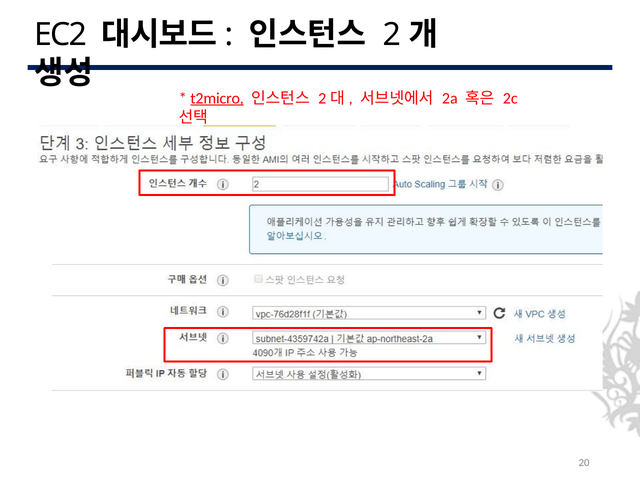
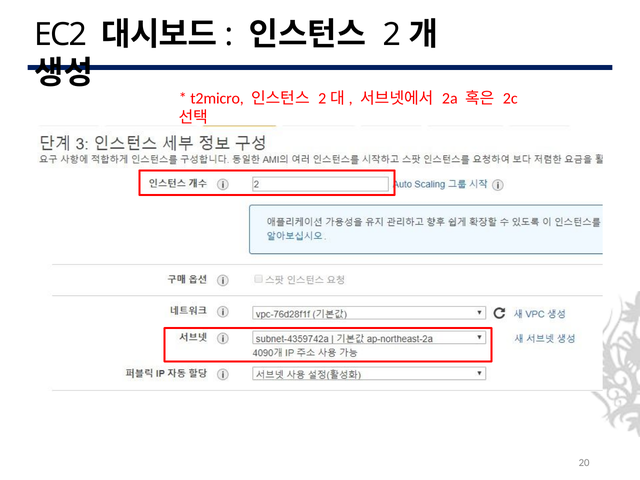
t2micro underline: present -> none (217, 98)
